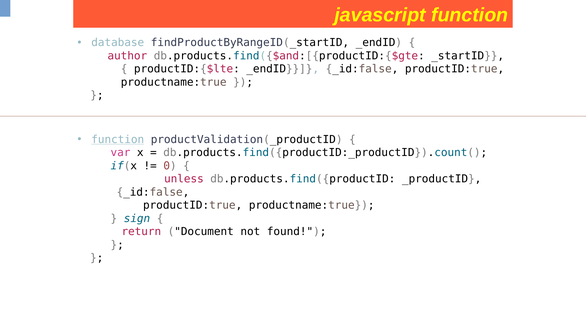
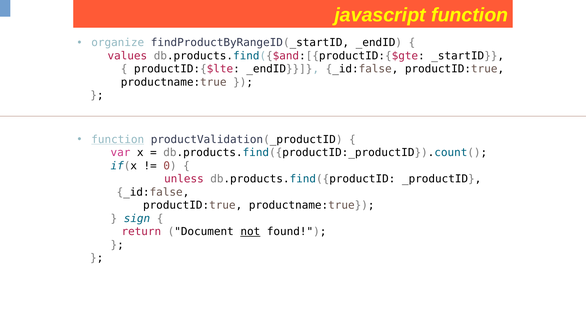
database: database -> organize (118, 43)
author: author -> values (127, 56)
not underline: none -> present (250, 232)
